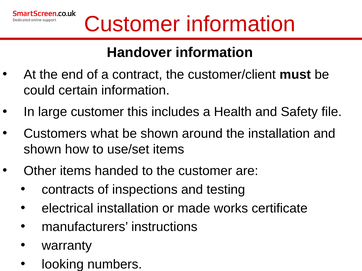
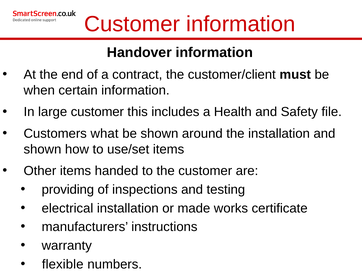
could: could -> when (39, 90)
contracts: contracts -> providing (68, 190)
looking: looking -> flexible (63, 265)
